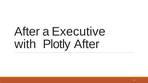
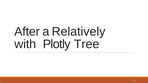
Executive: Executive -> Relatively (79, 32)
Plotly After: After -> Tree (87, 44)
